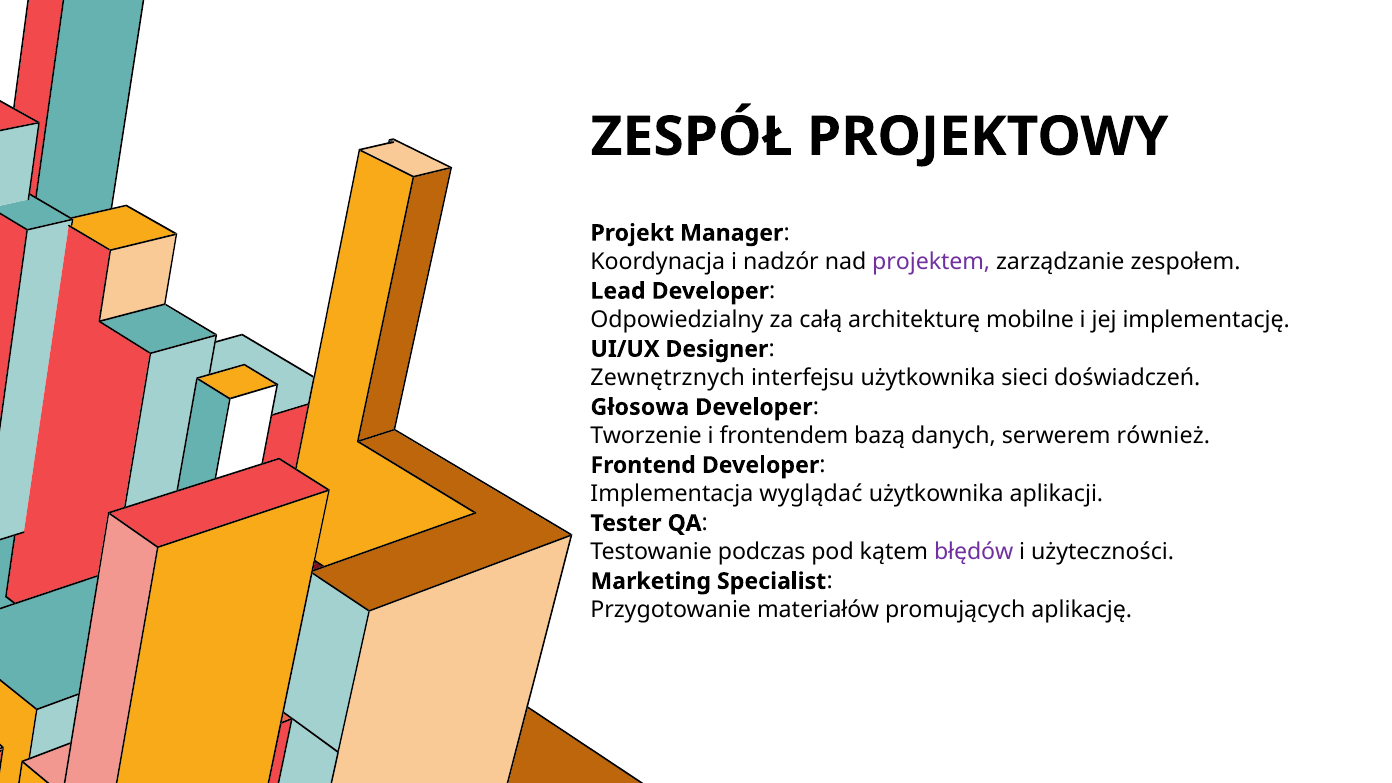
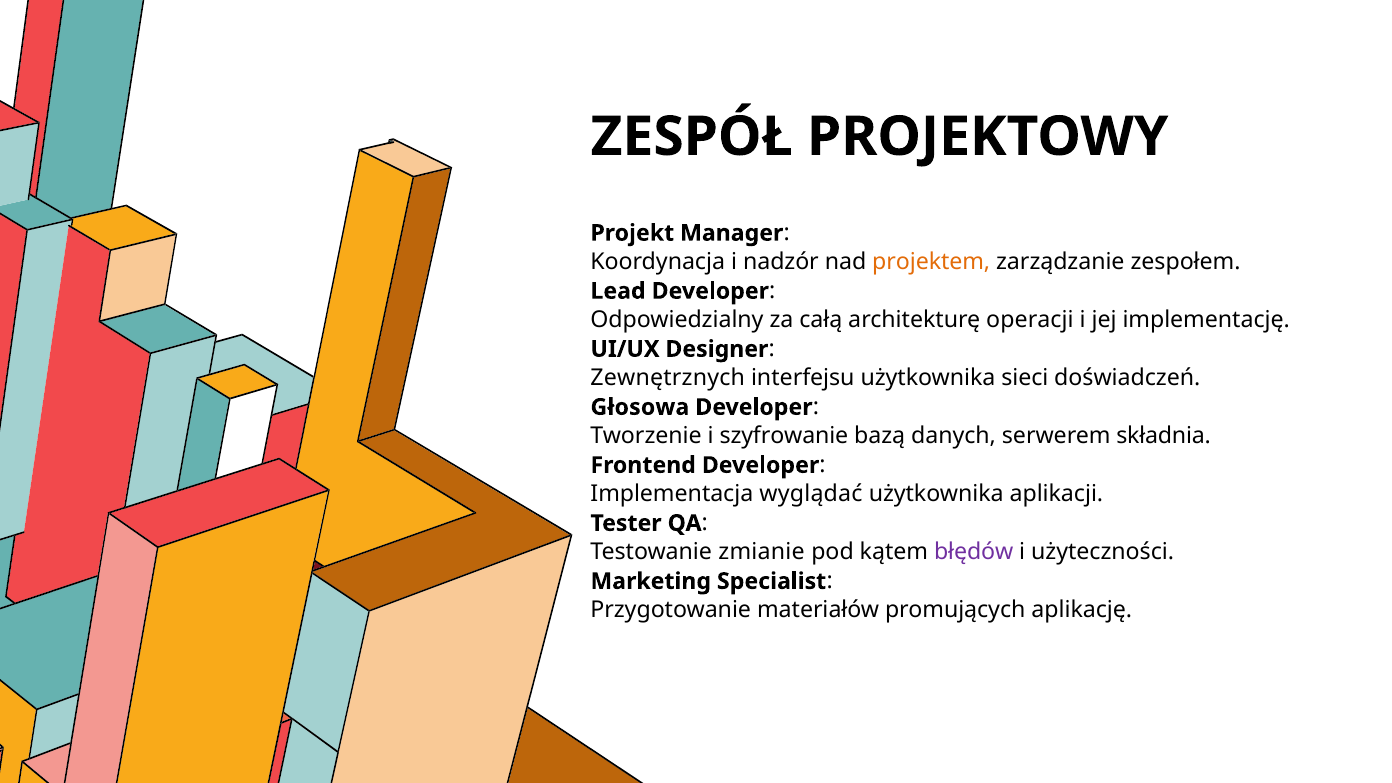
projektem colour: purple -> orange (931, 262)
mobilne: mobilne -> operacji (1030, 320)
frontendem: frontendem -> szyfrowanie (784, 436)
również: również -> składnia (1164, 436)
podczas: podczas -> zmianie (762, 552)
